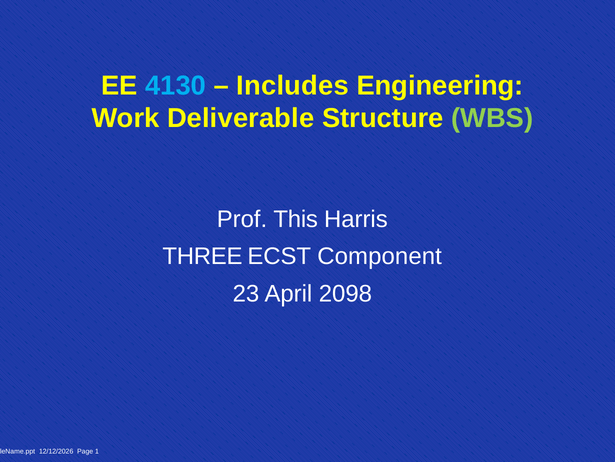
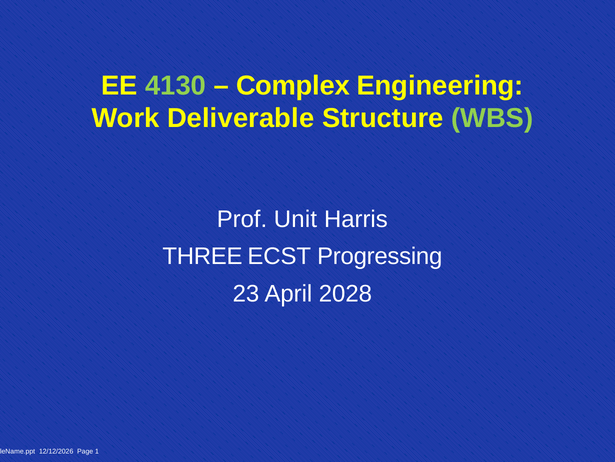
4130 colour: light blue -> light green (176, 85)
Includes: Includes -> Complex (293, 85)
This: This -> Unit (295, 219)
Component: Component -> Progressing (380, 256)
2098: 2098 -> 2028 (345, 293)
